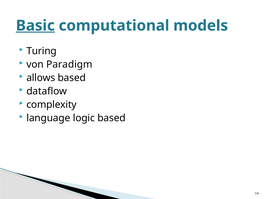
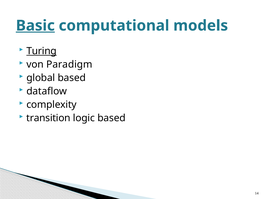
Turing underline: none -> present (42, 51)
allows: allows -> global (41, 78)
language: language -> transition (48, 118)
